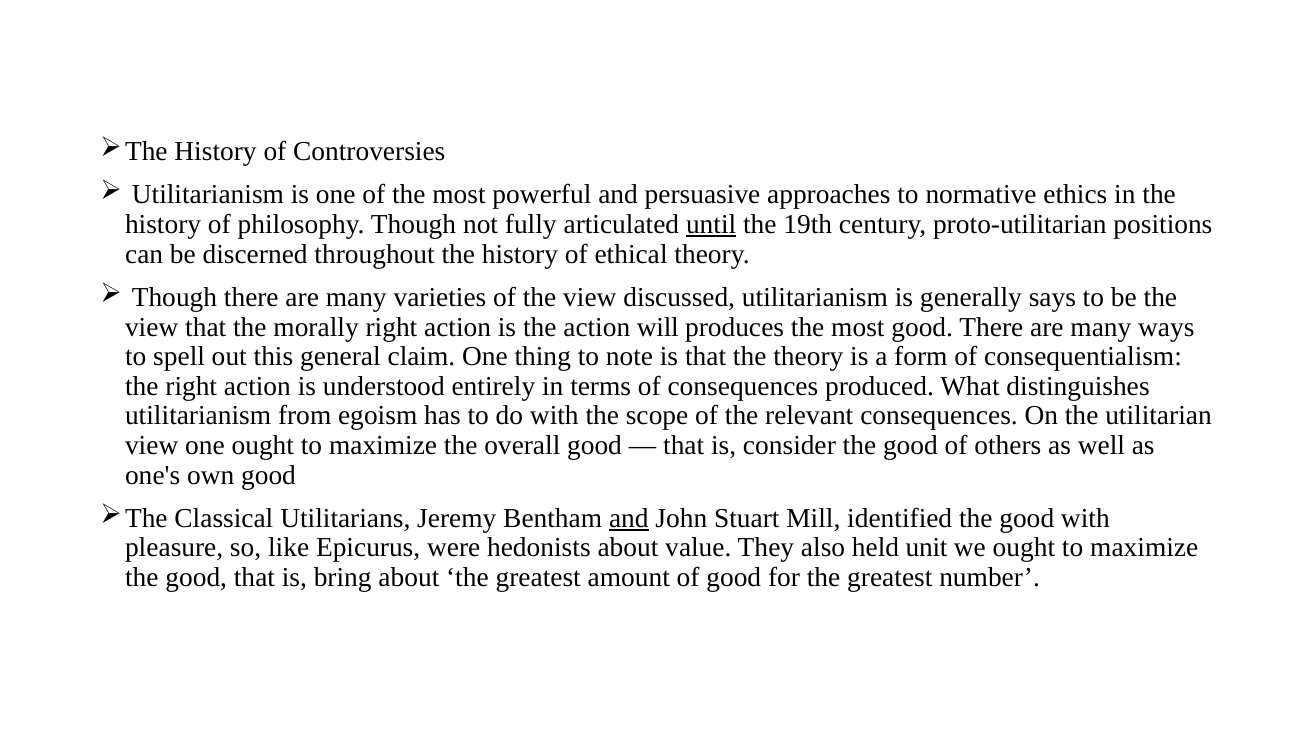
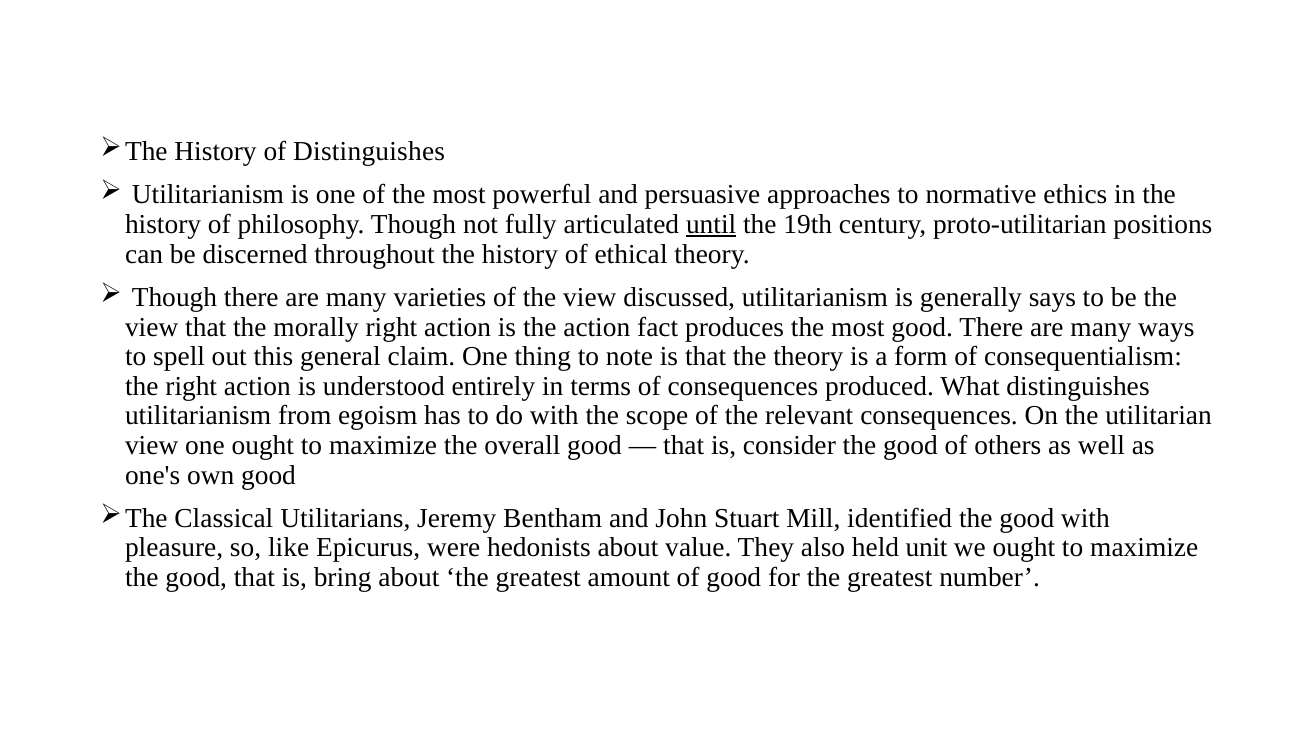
of Controversies: Controversies -> Distinguishes (369, 152)
will: will -> fact (658, 327)
and underline: present -> none (629, 518)
